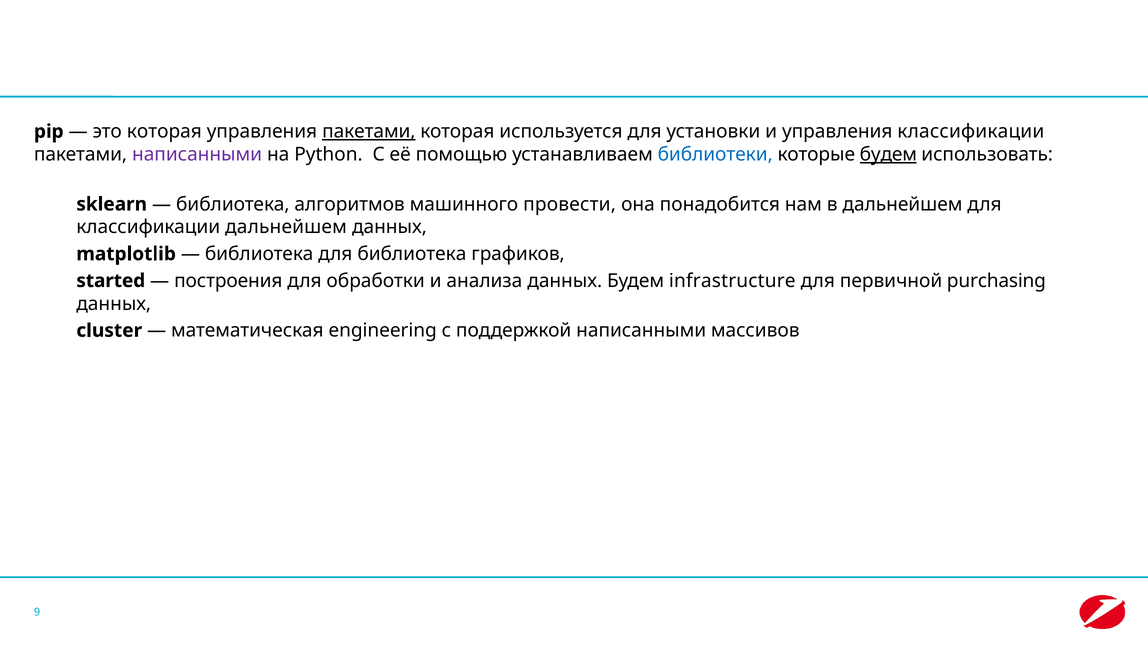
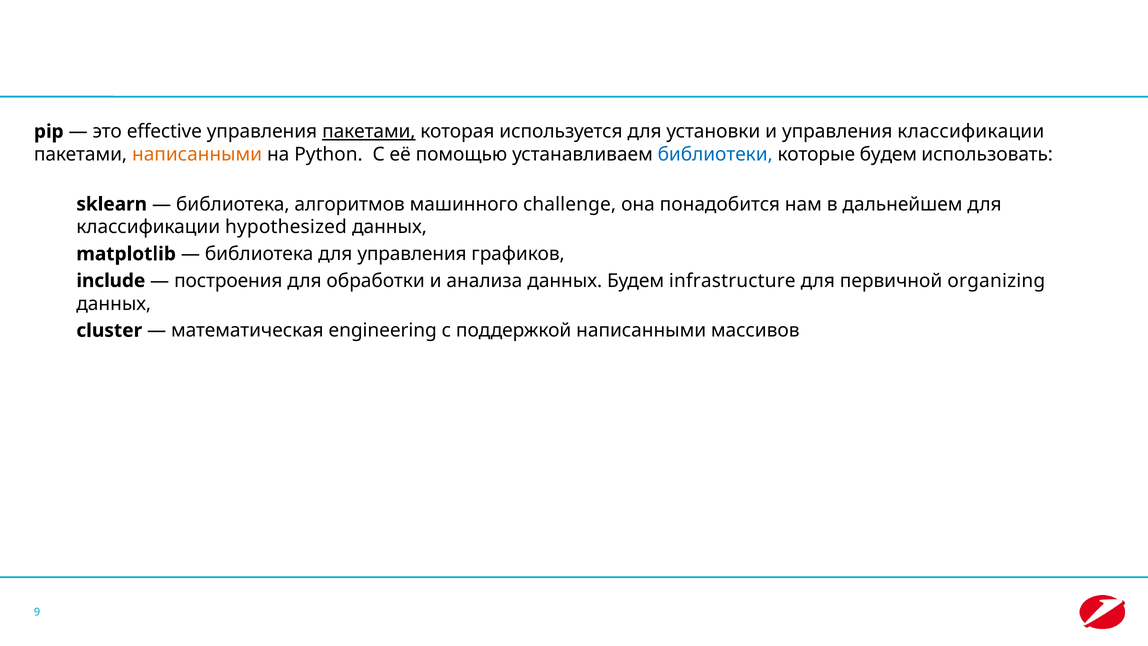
это которая: которая -> effective (164, 131)
написанными colour: purple -> orange (197, 154)
будем underline: present -> none (888, 154)
провести: провести -> challenge (570, 204)
классификации дальнейшем: дальнейшем -> hypothesized (286, 227)
для библиотека: библиотека -> управления (412, 254)
started: started -> include (111, 281)
purchasing: purchasing -> organizing (996, 281)
